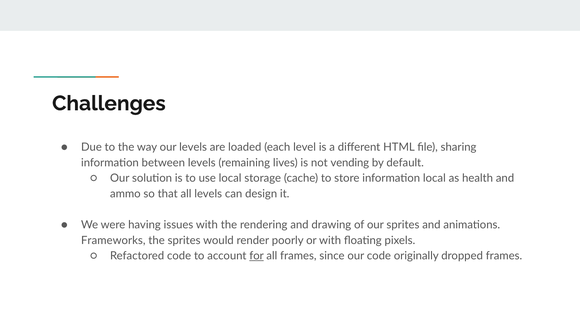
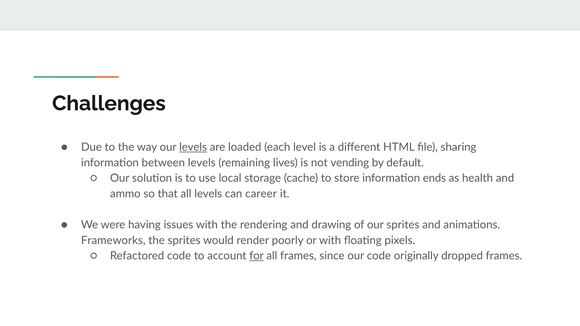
levels underline: none -> present (193, 147)
information local: local -> ends (434, 178)
design: design -> career (261, 194)
